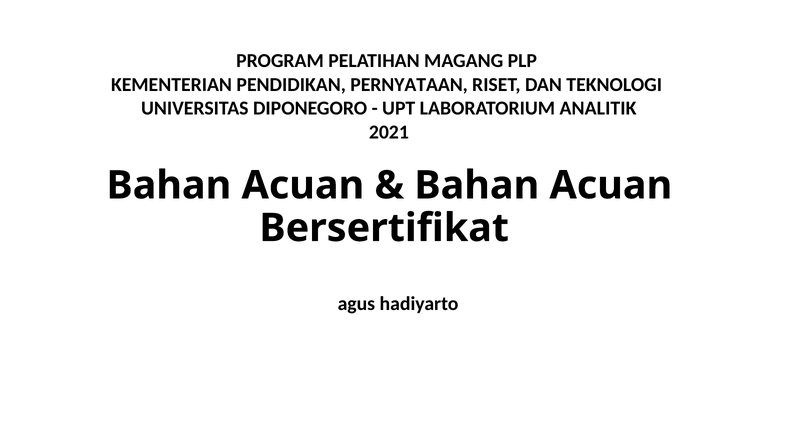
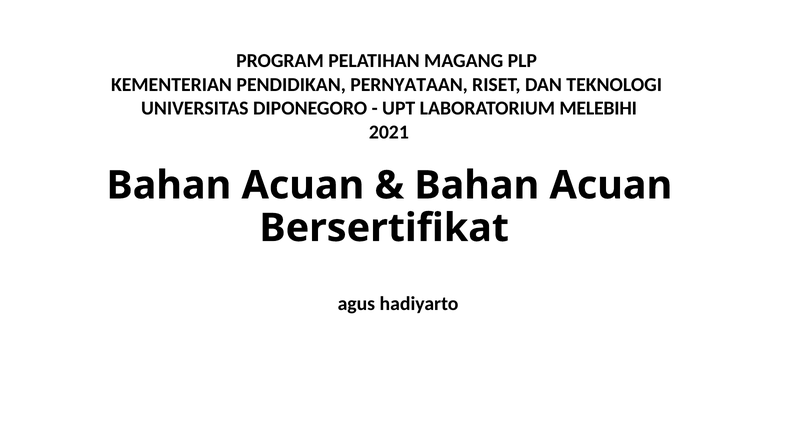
ANALITIK: ANALITIK -> MELEBIHI (598, 108)
